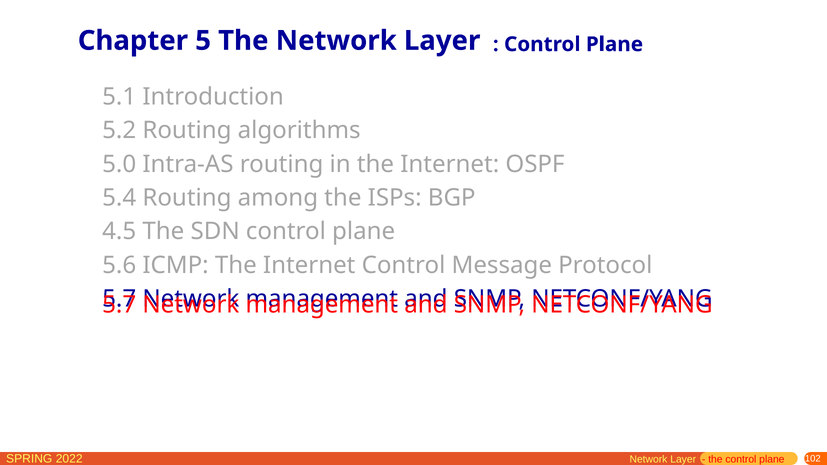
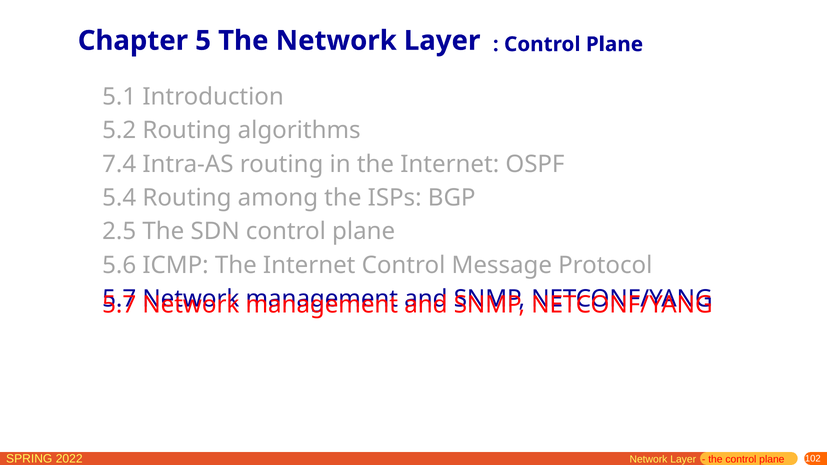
5.0: 5.0 -> 7.4 (119, 164)
4.5: 4.5 -> 2.5 (119, 232)
